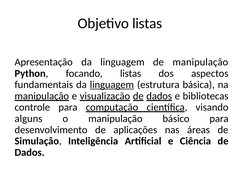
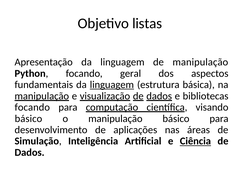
focando listas: listas -> geral (131, 73)
controle: controle -> focando (32, 107)
alguns: alguns -> básico (28, 119)
Ciência underline: none -> present (195, 141)
